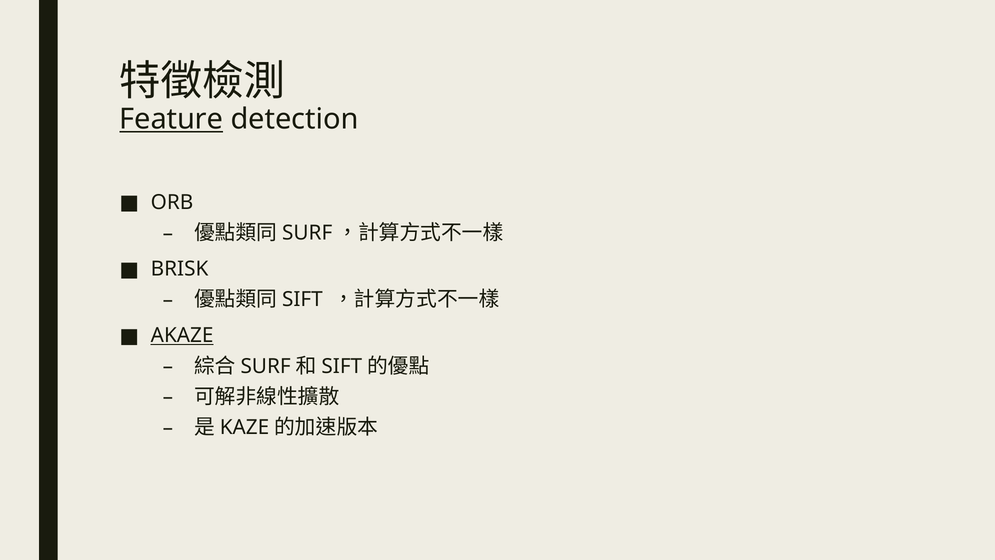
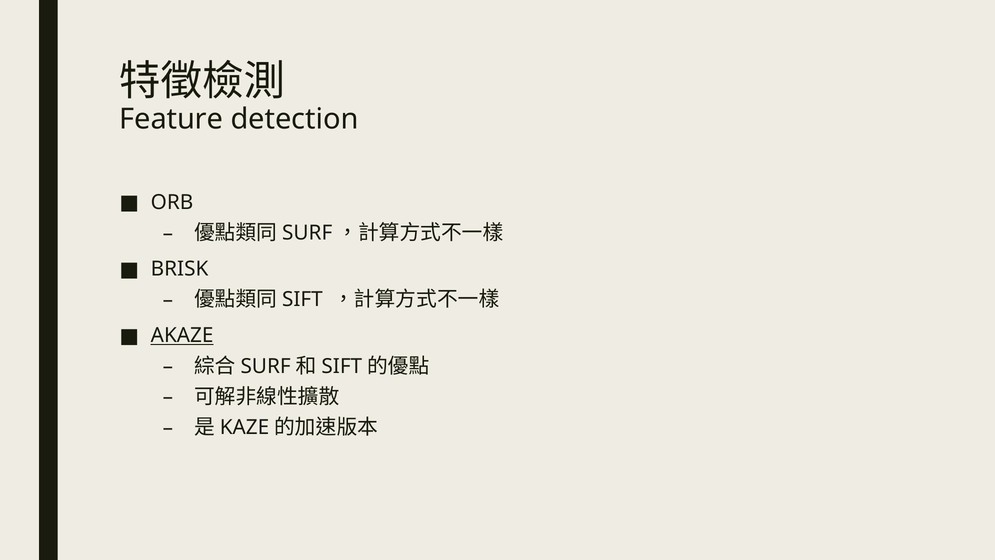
Feature underline: present -> none (171, 119)
